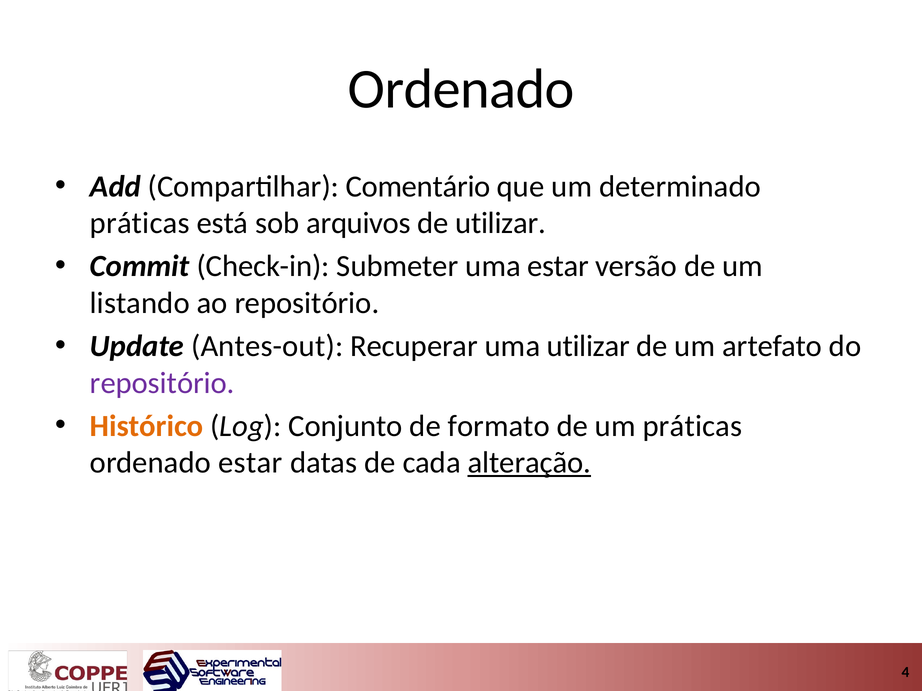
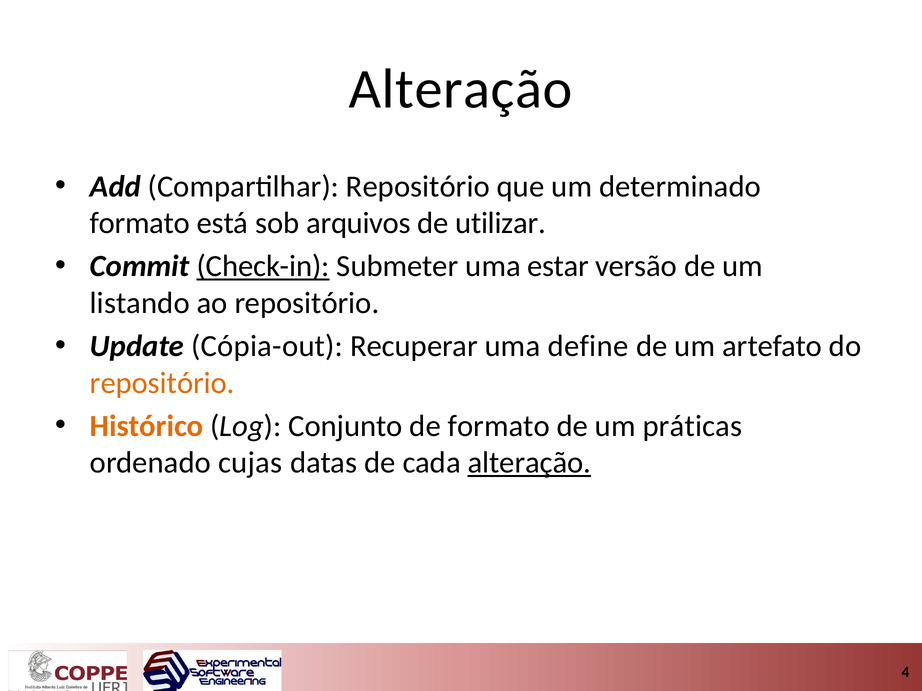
Ordenado: Ordenado -> Alteração (461, 89)
Compartilhar Comentário: Comentário -> Repositório (418, 187)
práticas: práticas -> formato (140, 223)
Check-in underline: none -> present (263, 266)
Antes-out: Antes-out -> Cópia-out (267, 346)
uma utilizar: utilizar -> define (588, 346)
repositório colour: purple -> orange (162, 383)
ordenado estar: estar -> cujas (250, 463)
